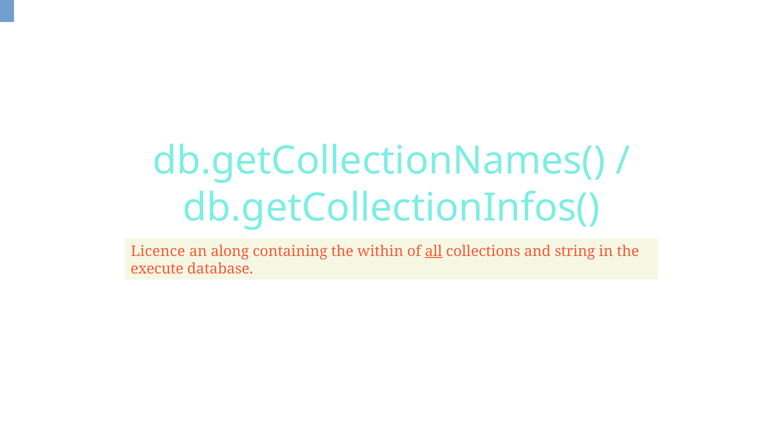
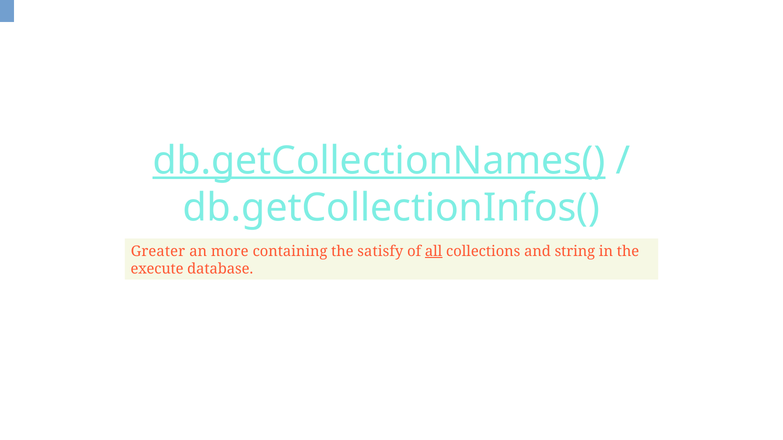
db.getCollectionNames( underline: none -> present (379, 161)
Licence: Licence -> Greater (158, 252)
along: along -> more (230, 252)
within: within -> satisfy (380, 252)
